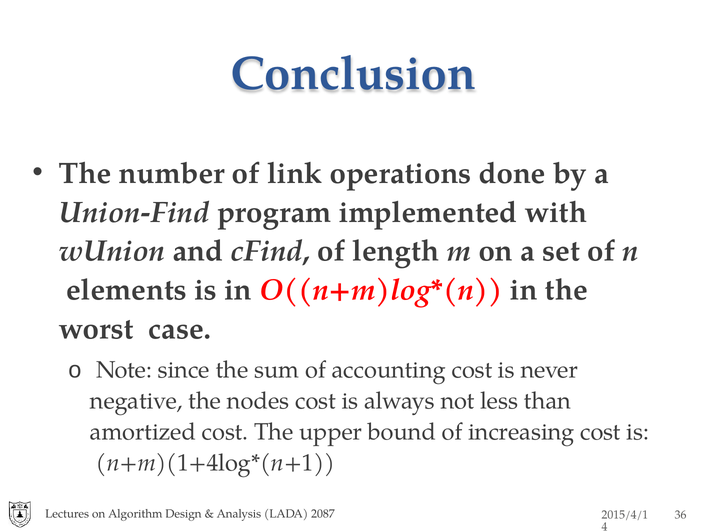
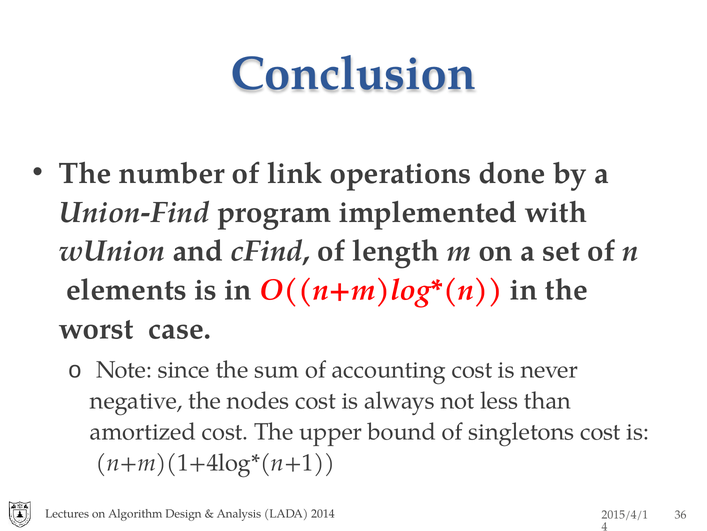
increasing: increasing -> singletons (521, 431)
2087: 2087 -> 2014 (323, 513)
